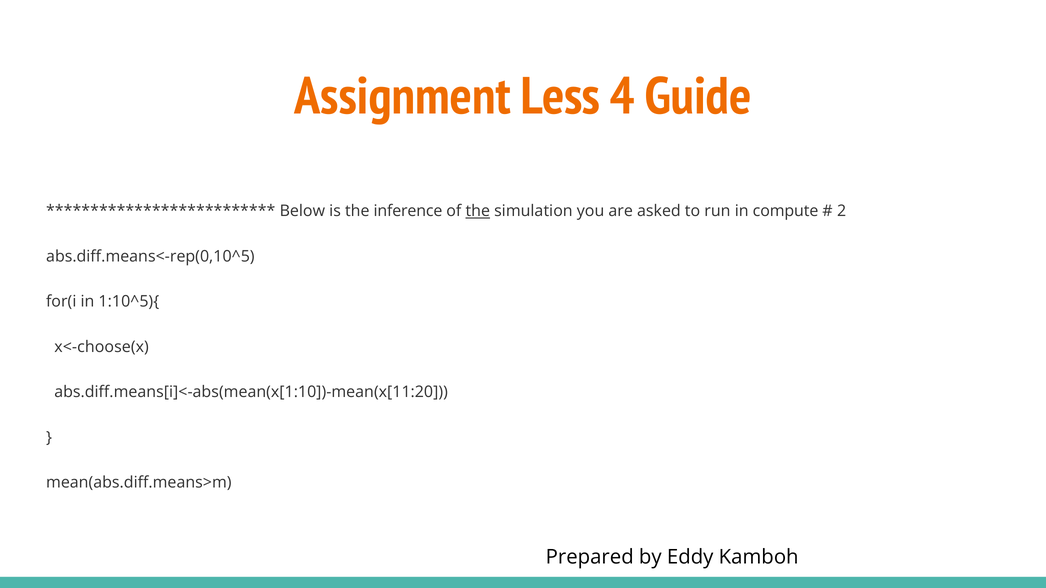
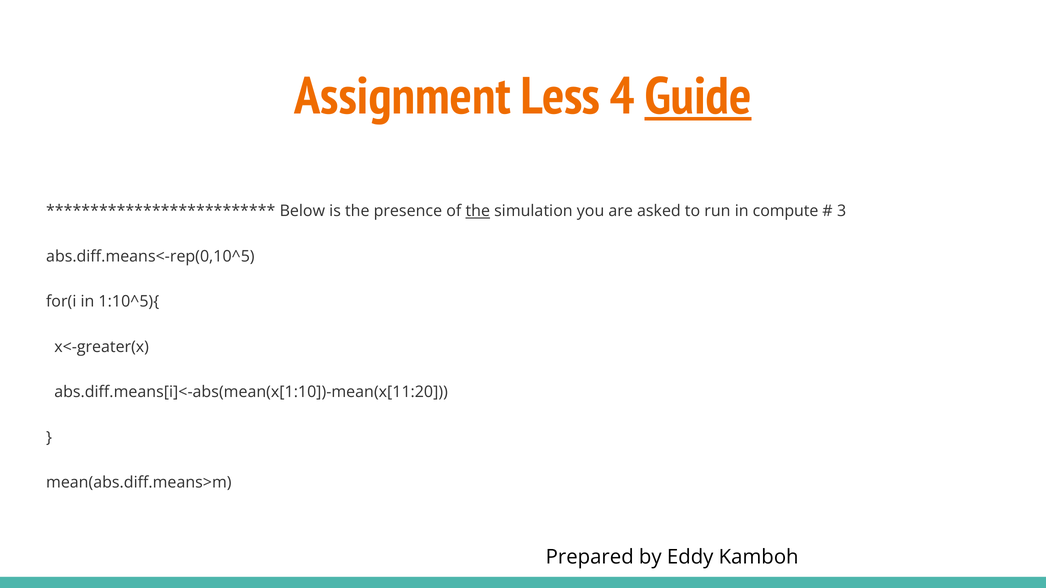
Guide underline: none -> present (698, 96)
inference: inference -> presence (408, 211)
2: 2 -> 3 (842, 211)
x<-choose(x: x<-choose(x -> x<-greater(x (102, 347)
